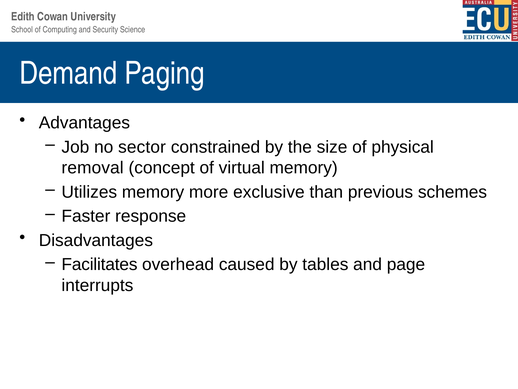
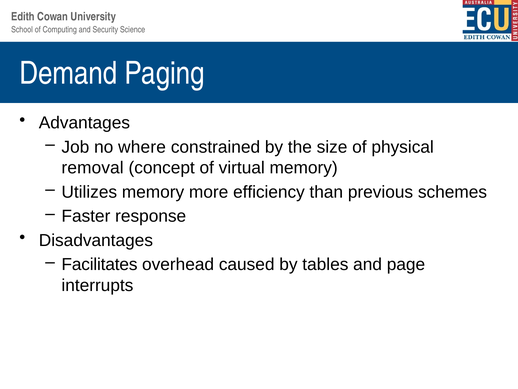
sector: sector -> where (142, 147)
exclusive: exclusive -> efficiency (269, 192)
